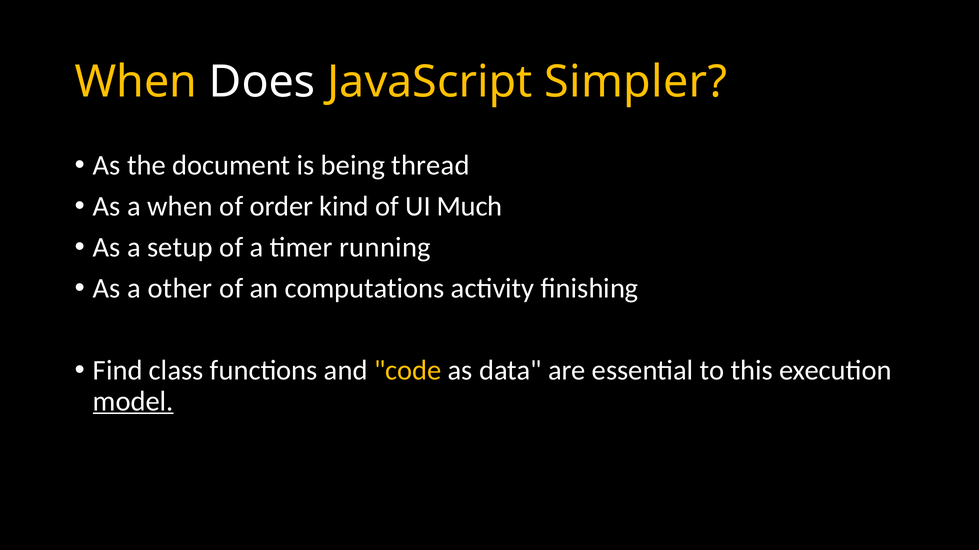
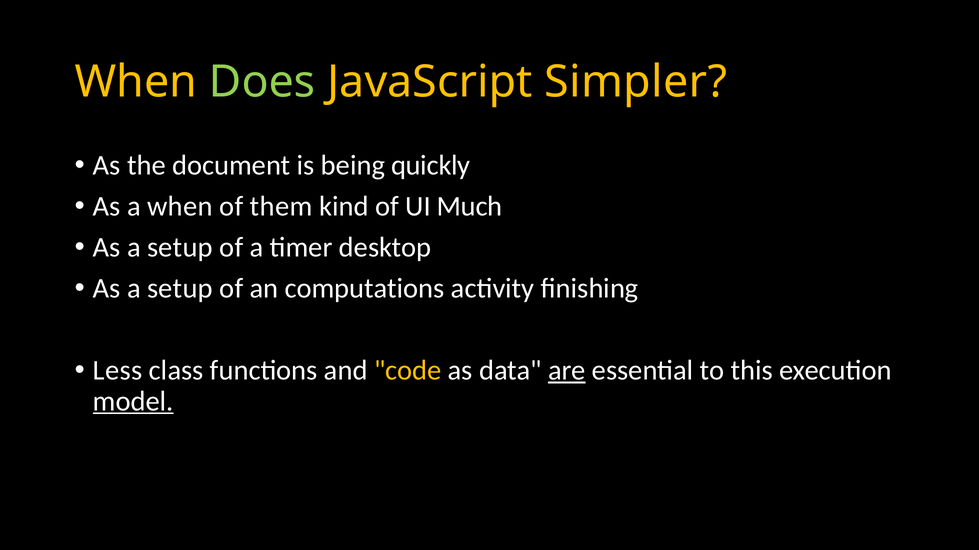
Does colour: white -> light green (262, 82)
thread: thread -> quickly (431, 166)
order: order -> them (281, 207)
running: running -> desktop (385, 248)
other: other -> setup (180, 289)
Find: Find -> Less (118, 371)
are underline: none -> present (567, 371)
